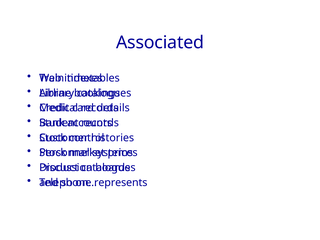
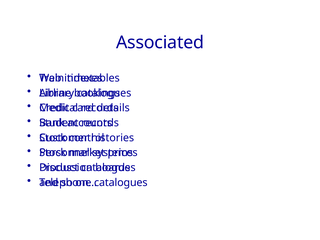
represents: represents -> catalogues (121, 183)
